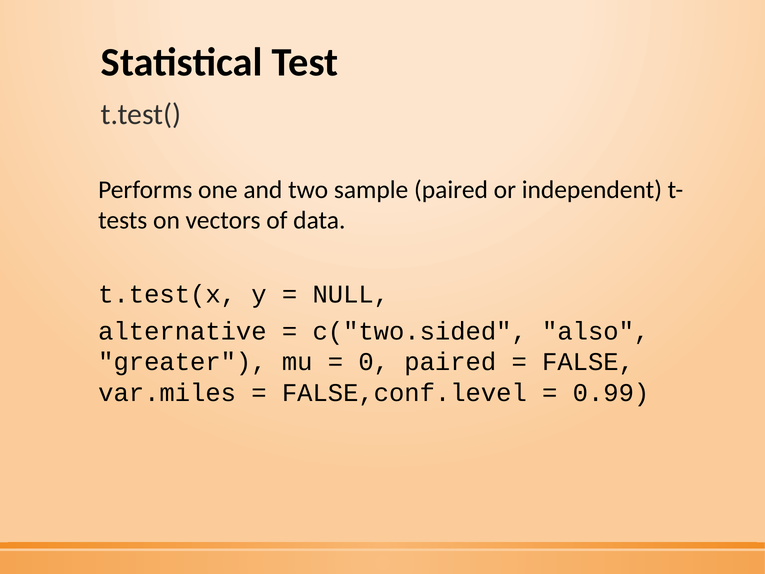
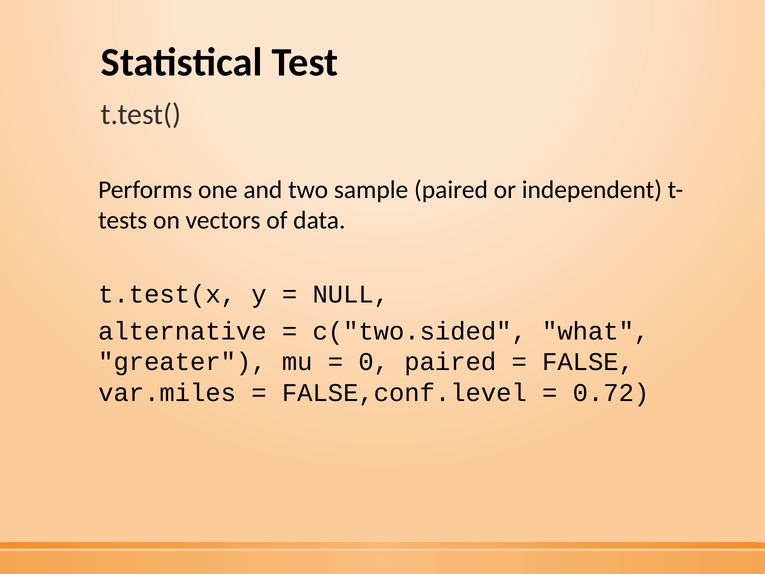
also: also -> what (596, 331)
0.99: 0.99 -> 0.72 (611, 392)
